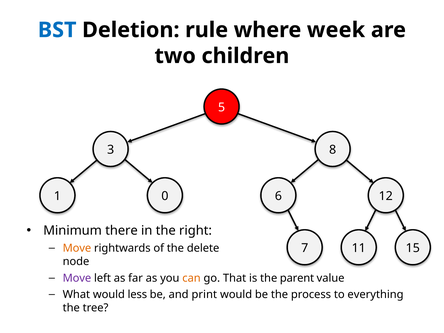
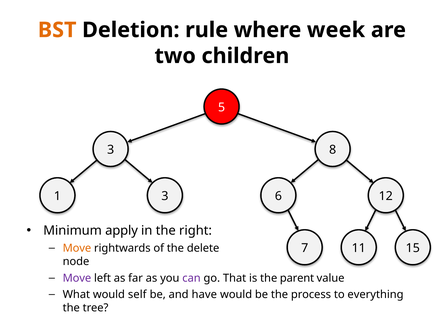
BST colour: blue -> orange (57, 30)
1 0: 0 -> 3 (165, 196)
there: there -> apply (122, 231)
can colour: orange -> purple (191, 278)
less: less -> self (137, 295)
print: print -> have (204, 295)
